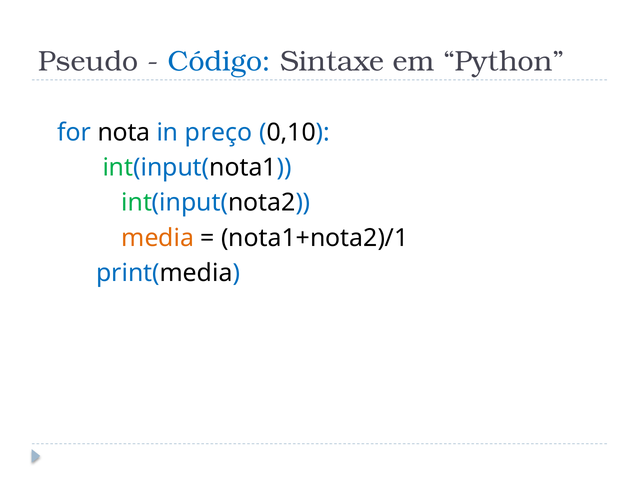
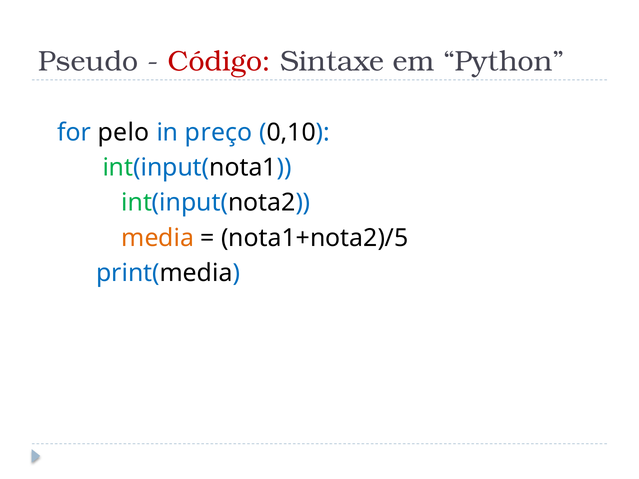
Código colour: blue -> red (219, 62)
nota: nota -> pelo (124, 133)
nota1+nota2)/1: nota1+nota2)/1 -> nota1+nota2)/5 (315, 238)
